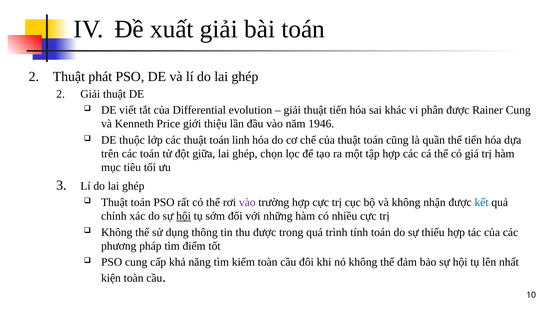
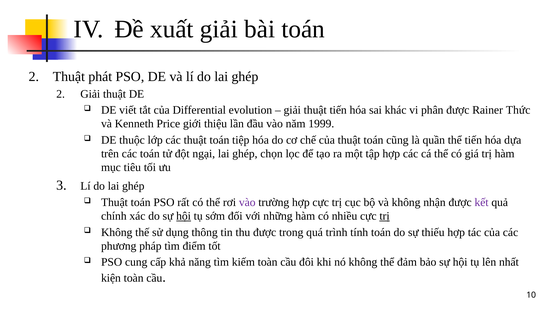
Rainer Cung: Cung -> Thức (518, 110)
1946: 1946 -> 1999 (321, 124)
linh: linh -> tiệp (241, 140)
giữa: giữa -> ngại (204, 154)
kết colour: blue -> purple (482, 203)
trị underline: none -> present (385, 217)
